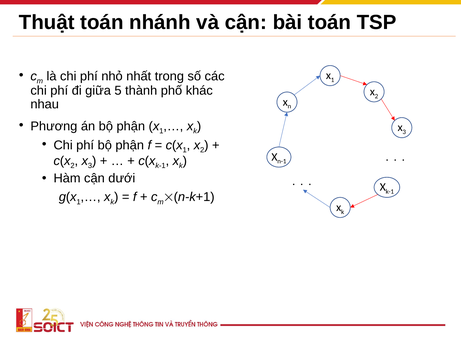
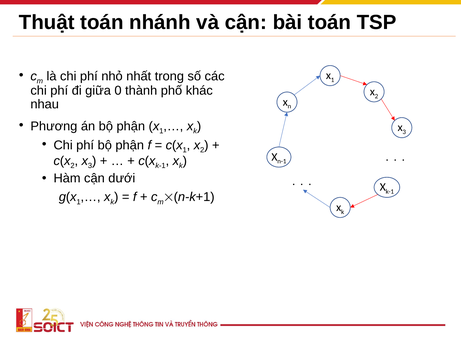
5: 5 -> 0 (118, 90)
